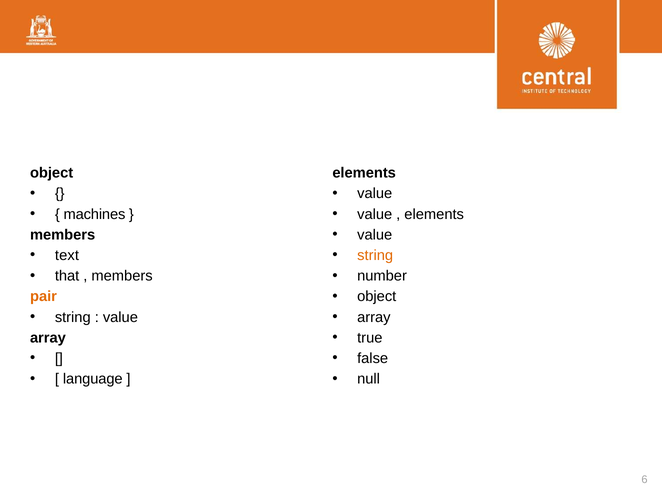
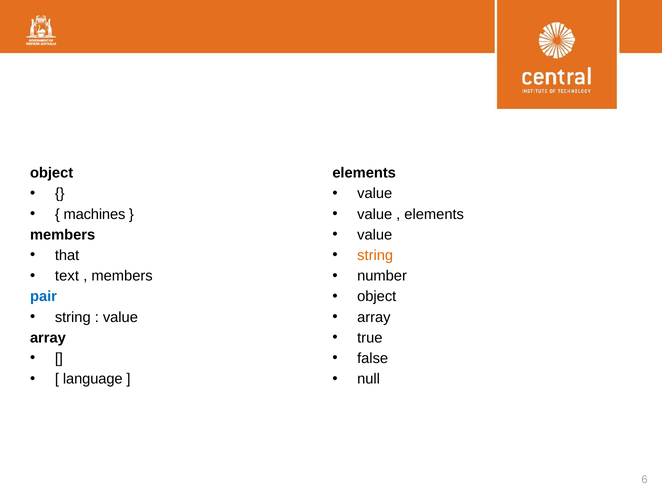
text: text -> that (67, 255)
that: that -> text (67, 276)
pair colour: orange -> blue (43, 296)
